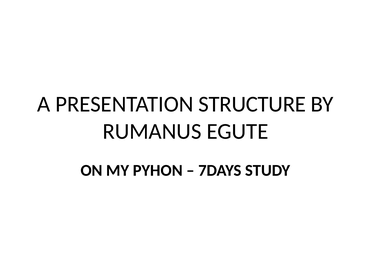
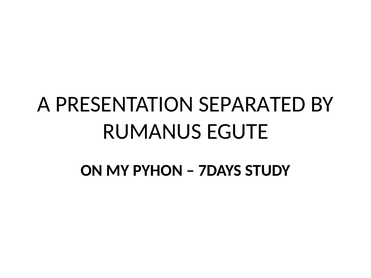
STRUCTURE: STRUCTURE -> SEPARATED (252, 104)
